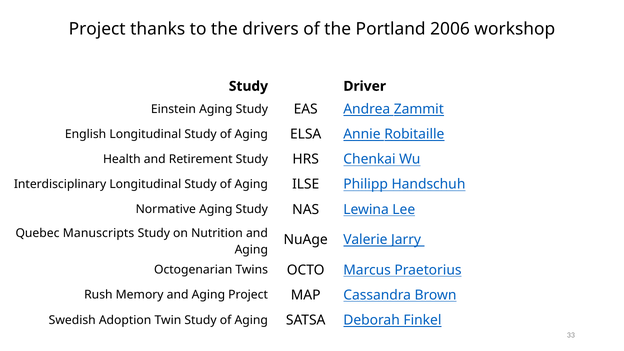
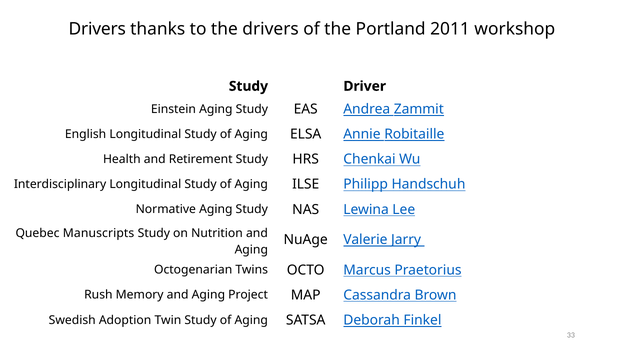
Project: Project -> Drivers (97, 29)
2006: 2006 -> 2011 (450, 29)
